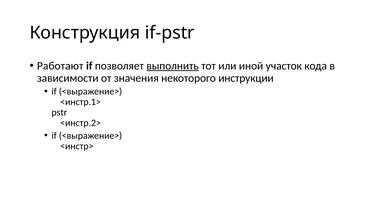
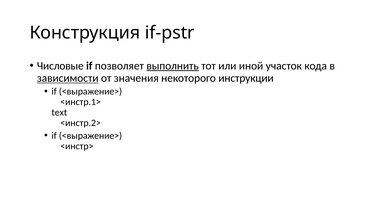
Работают: Работают -> Числовые (60, 66)
зависимости underline: none -> present (68, 78)
pstr: pstr -> text (59, 112)
